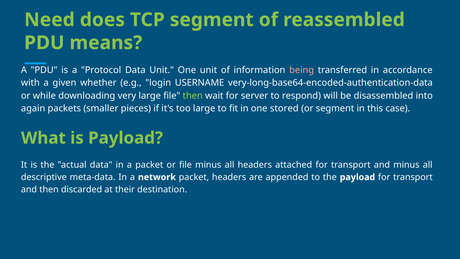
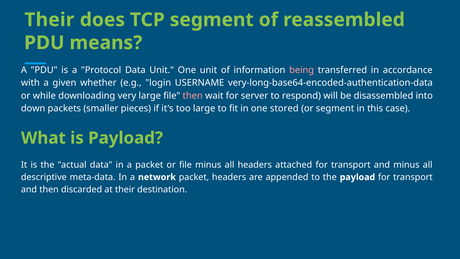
Need: Need -> Their (49, 20)
then colour: light green -> pink (193, 96)
again: again -> down (33, 108)
